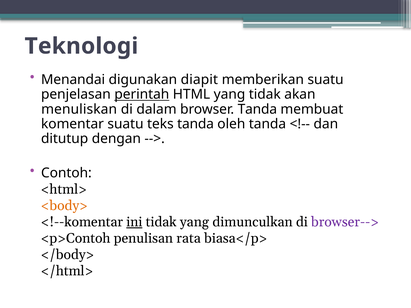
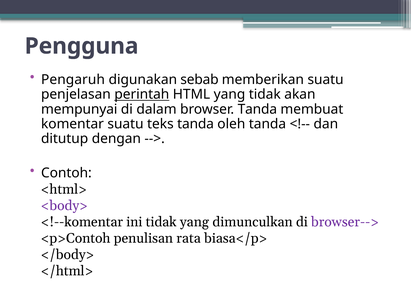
Teknologi: Teknologi -> Pengguna (82, 46)
Menandai: Menandai -> Pengaruh (73, 80)
diapit: diapit -> sebab (199, 80)
menuliskan: menuliskan -> mempunyai (79, 109)
<body> colour: orange -> purple (64, 206)
ini underline: present -> none (134, 222)
